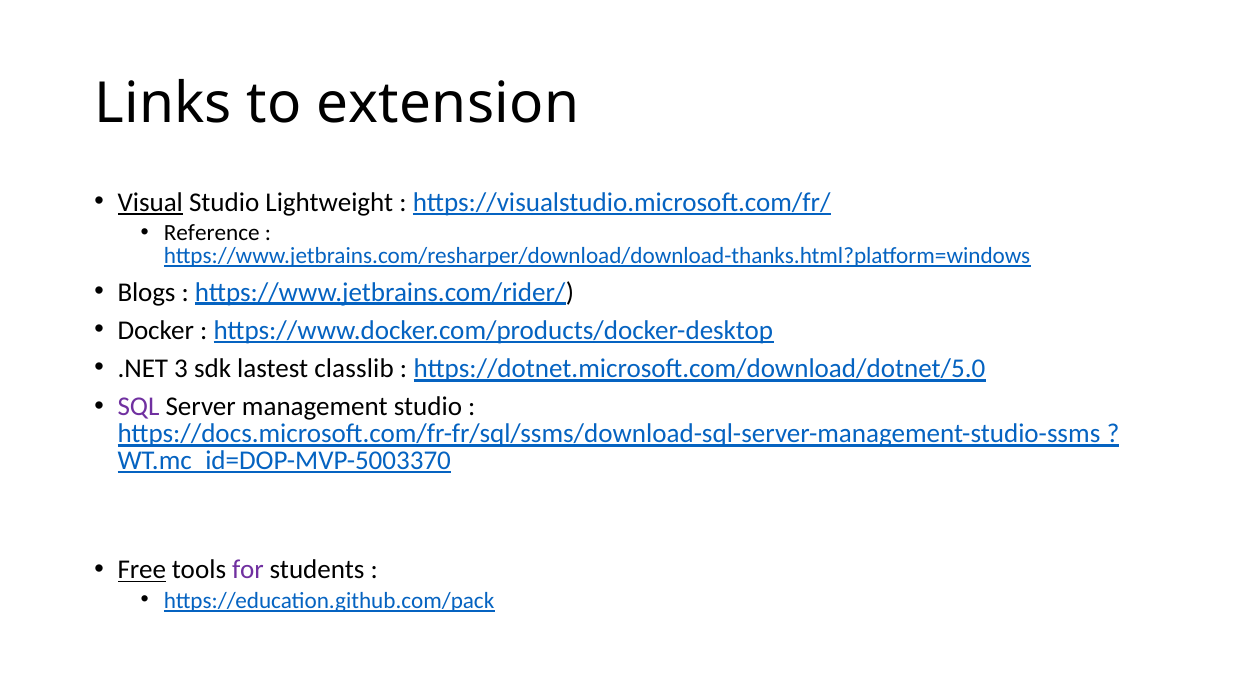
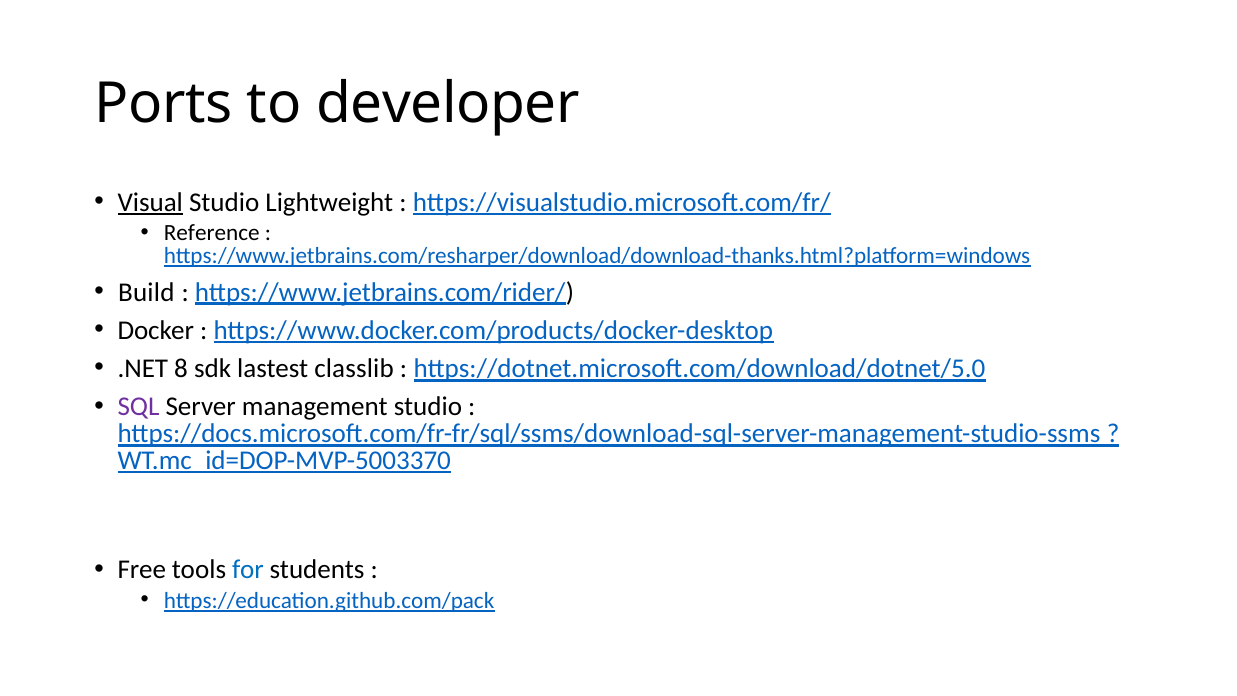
Links: Links -> Ports (163, 104)
extension: extension -> developer (448, 104)
Blogs: Blogs -> Build (146, 292)
3: 3 -> 8 (181, 369)
Free underline: present -> none (142, 570)
for colour: purple -> blue (248, 570)
